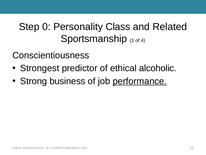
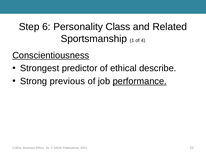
0: 0 -> 6 (46, 27)
Conscientiousness underline: none -> present (51, 55)
alcoholic: alcoholic -> describe (158, 68)
Strong business: business -> previous (67, 81)
